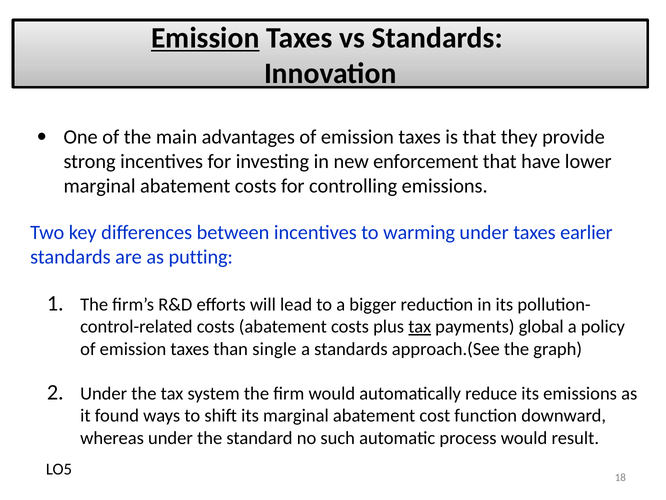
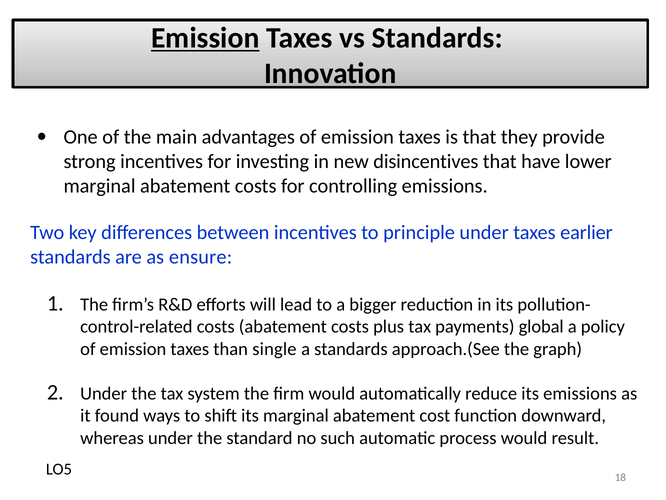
enforcement: enforcement -> disincentives (426, 161)
warming: warming -> principle (419, 232)
putting: putting -> ensure (201, 257)
tax underline: present -> none (420, 326)
